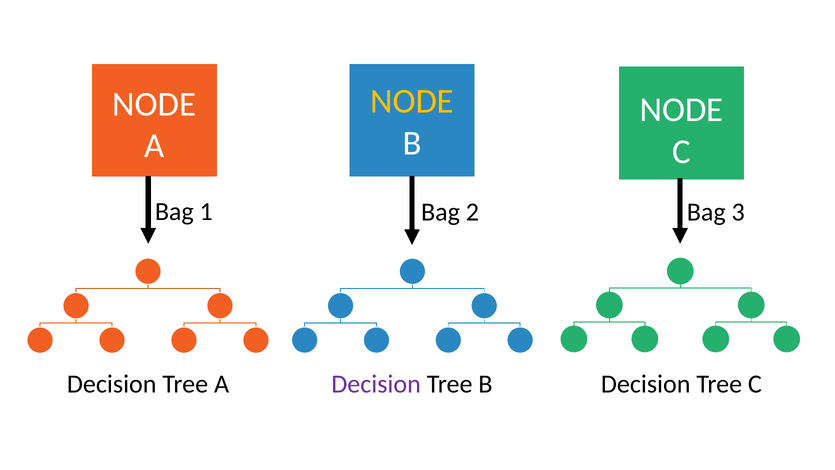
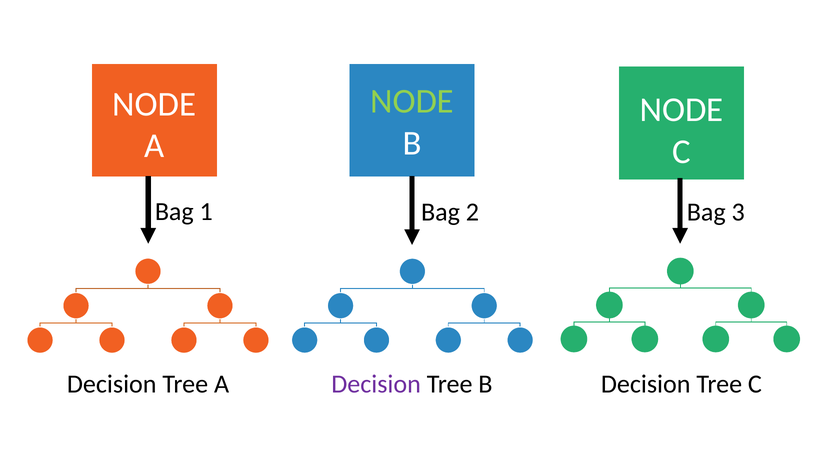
NODE colour: yellow -> light green (412, 101)
